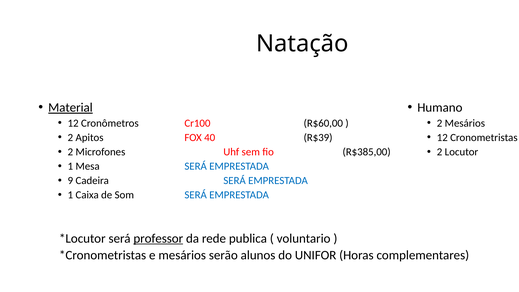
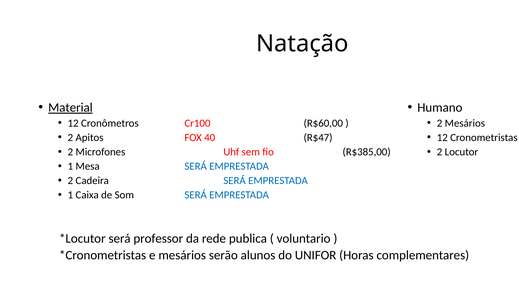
R$39: R$39 -> R$47 (318, 137)
9: 9 -> 2 (70, 181)
professor underline: present -> none (158, 238)
